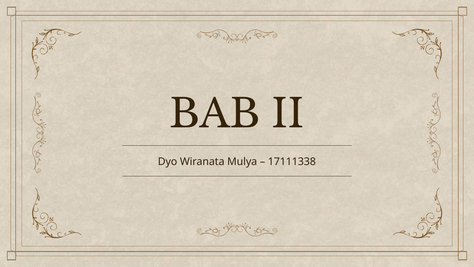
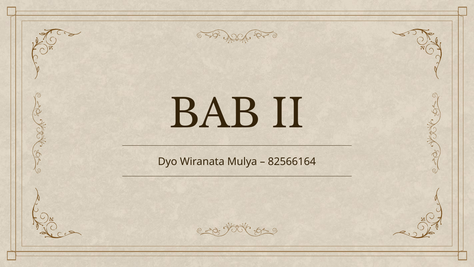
17111338: 17111338 -> 82566164 (292, 161)
